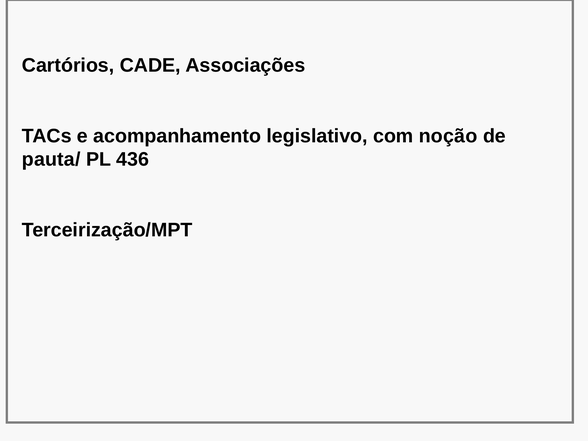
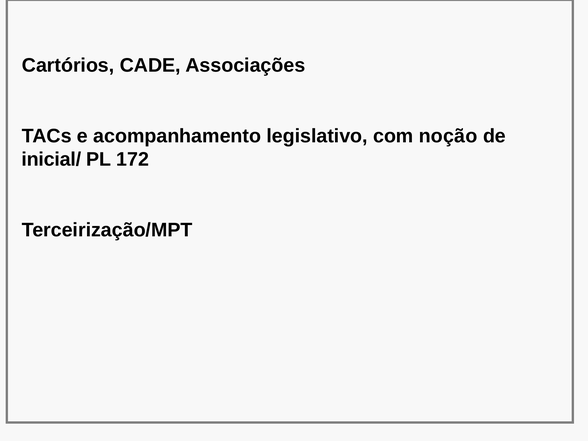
pauta/: pauta/ -> inicial/ (51, 159)
436: 436 -> 172 (133, 159)
